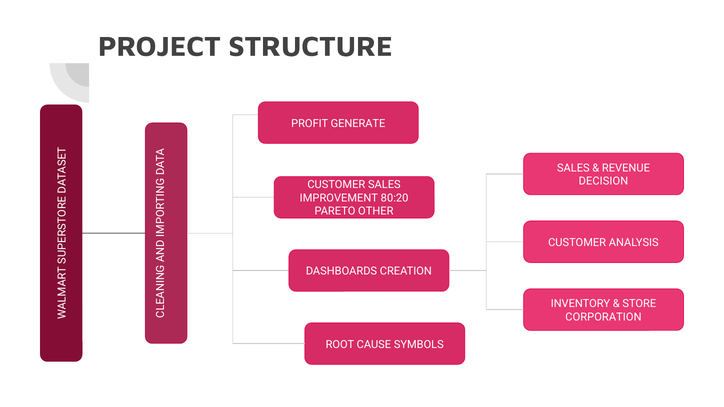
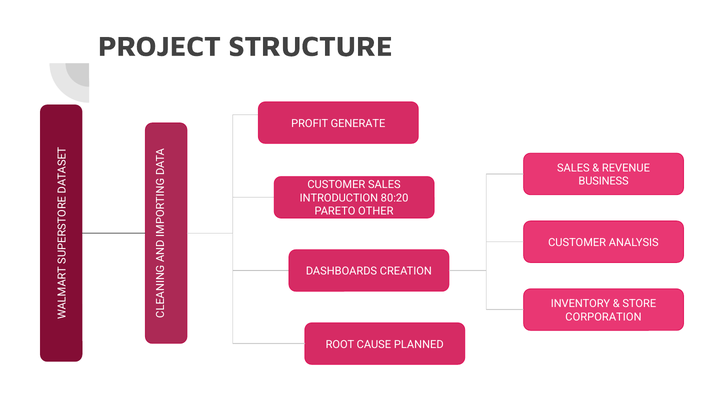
DECISION: DECISION -> BUSINESS (604, 181)
IMPROVEMENT: IMPROVEMENT -> INTRODUCTION (339, 198)
SYMBOLS: SYMBOLS -> PLANNED (419, 345)
